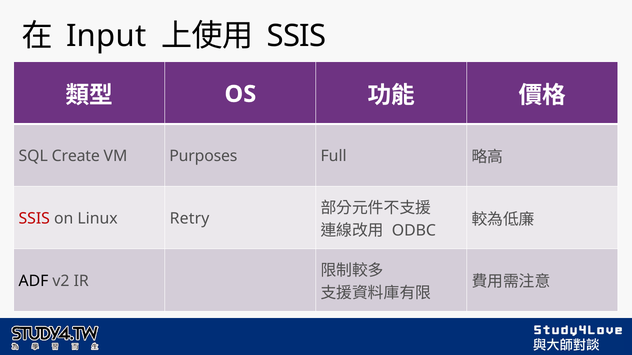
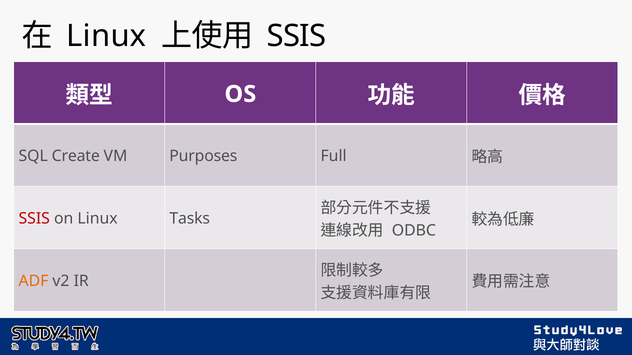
Input: Input -> Linux (106, 36)
Retry: Retry -> Tasks (190, 219)
ADF colour: black -> orange (33, 281)
